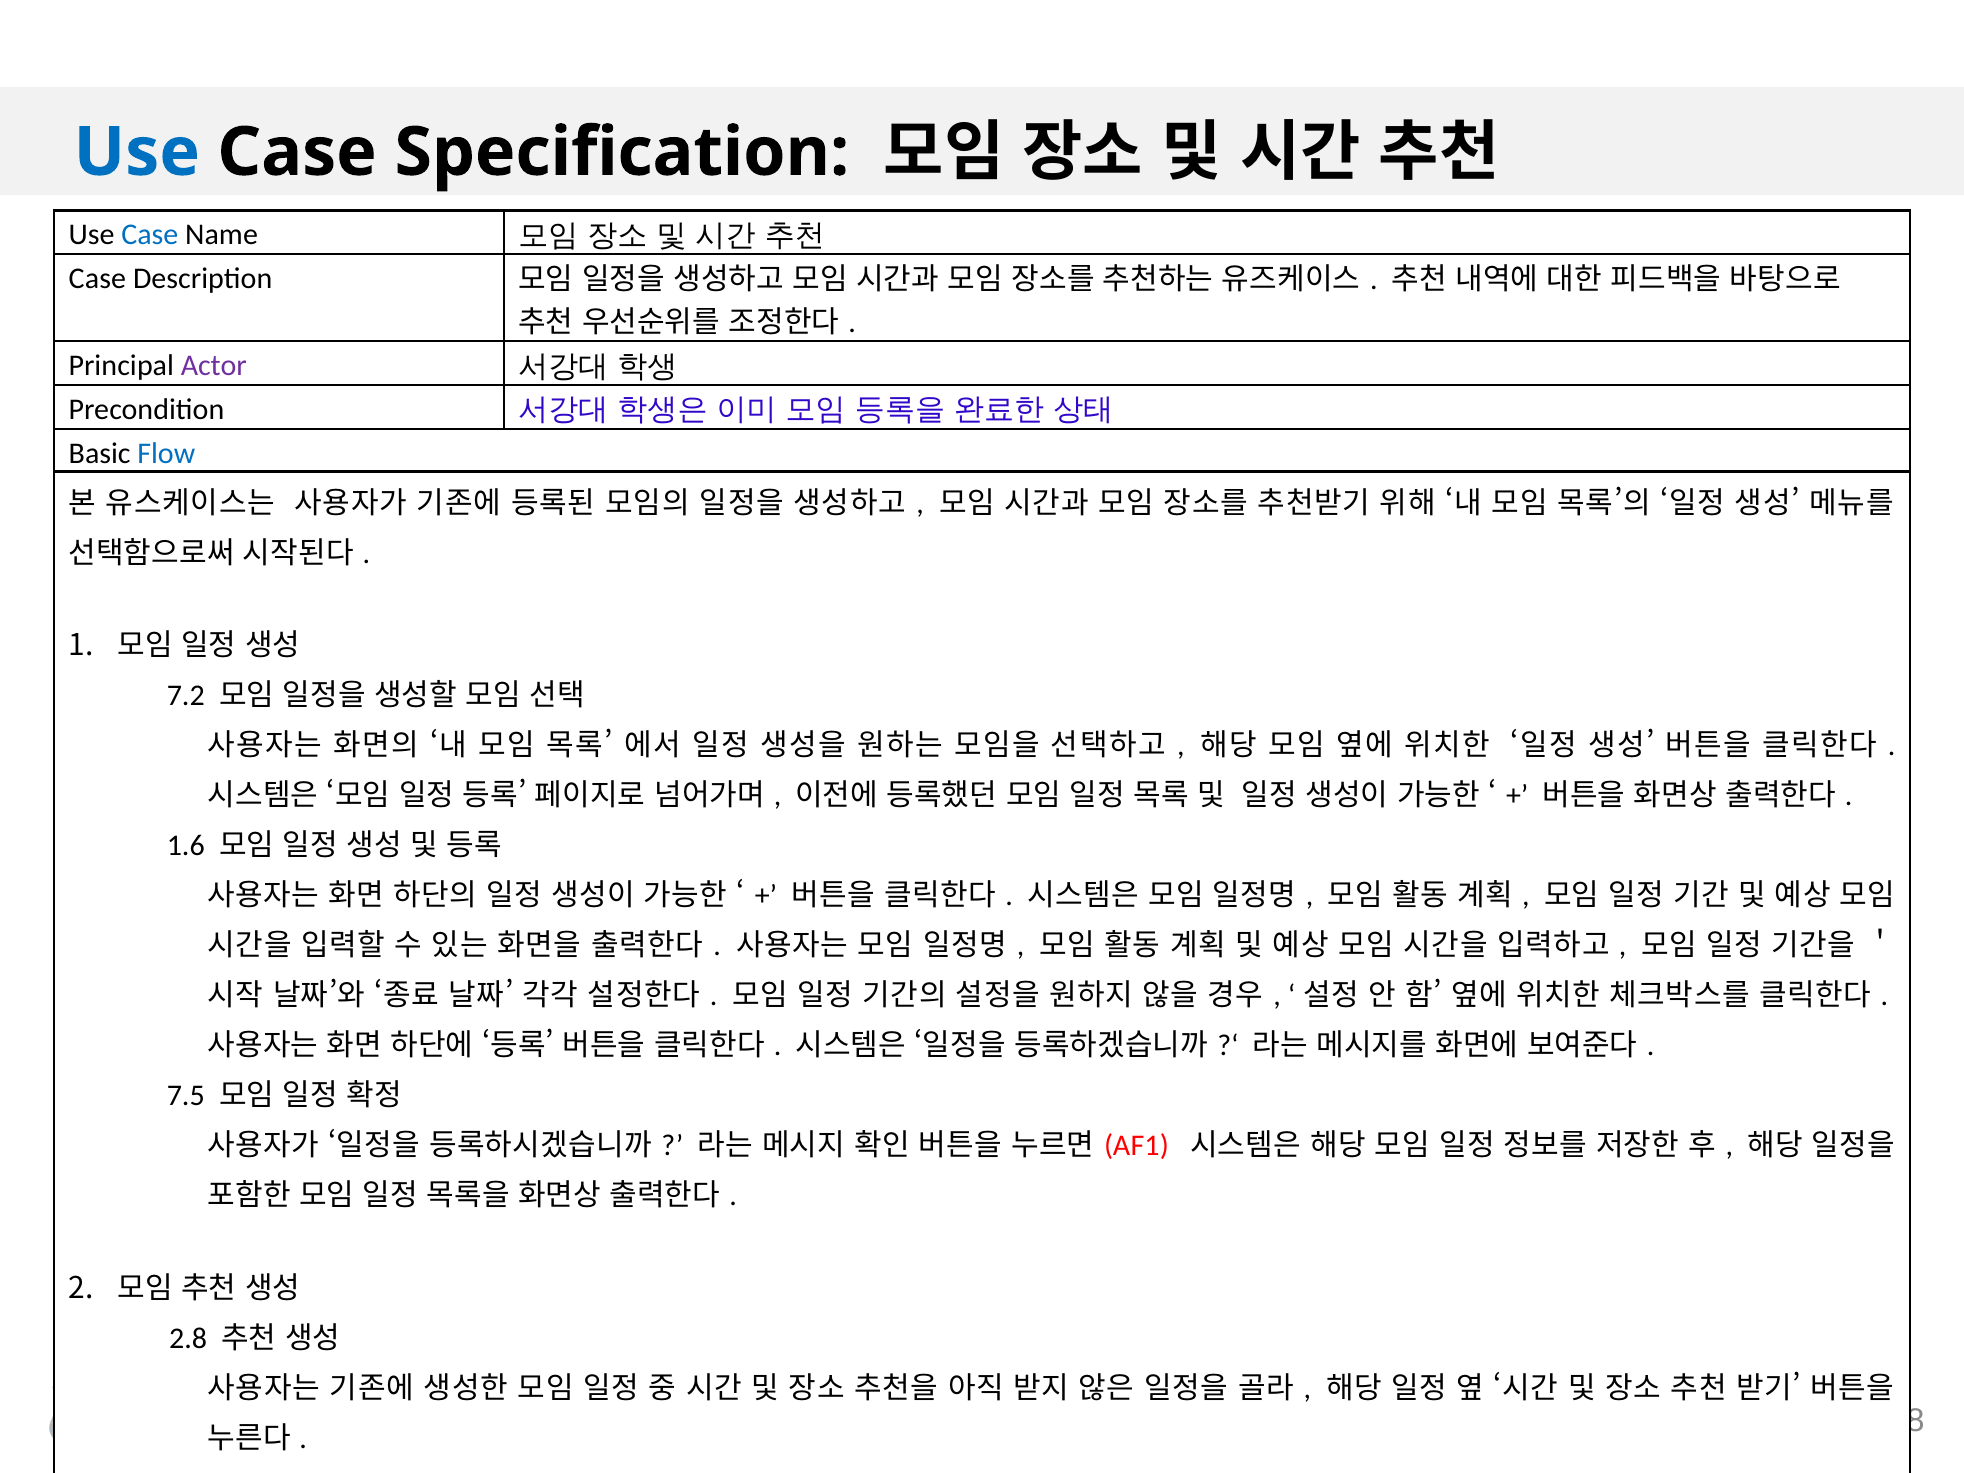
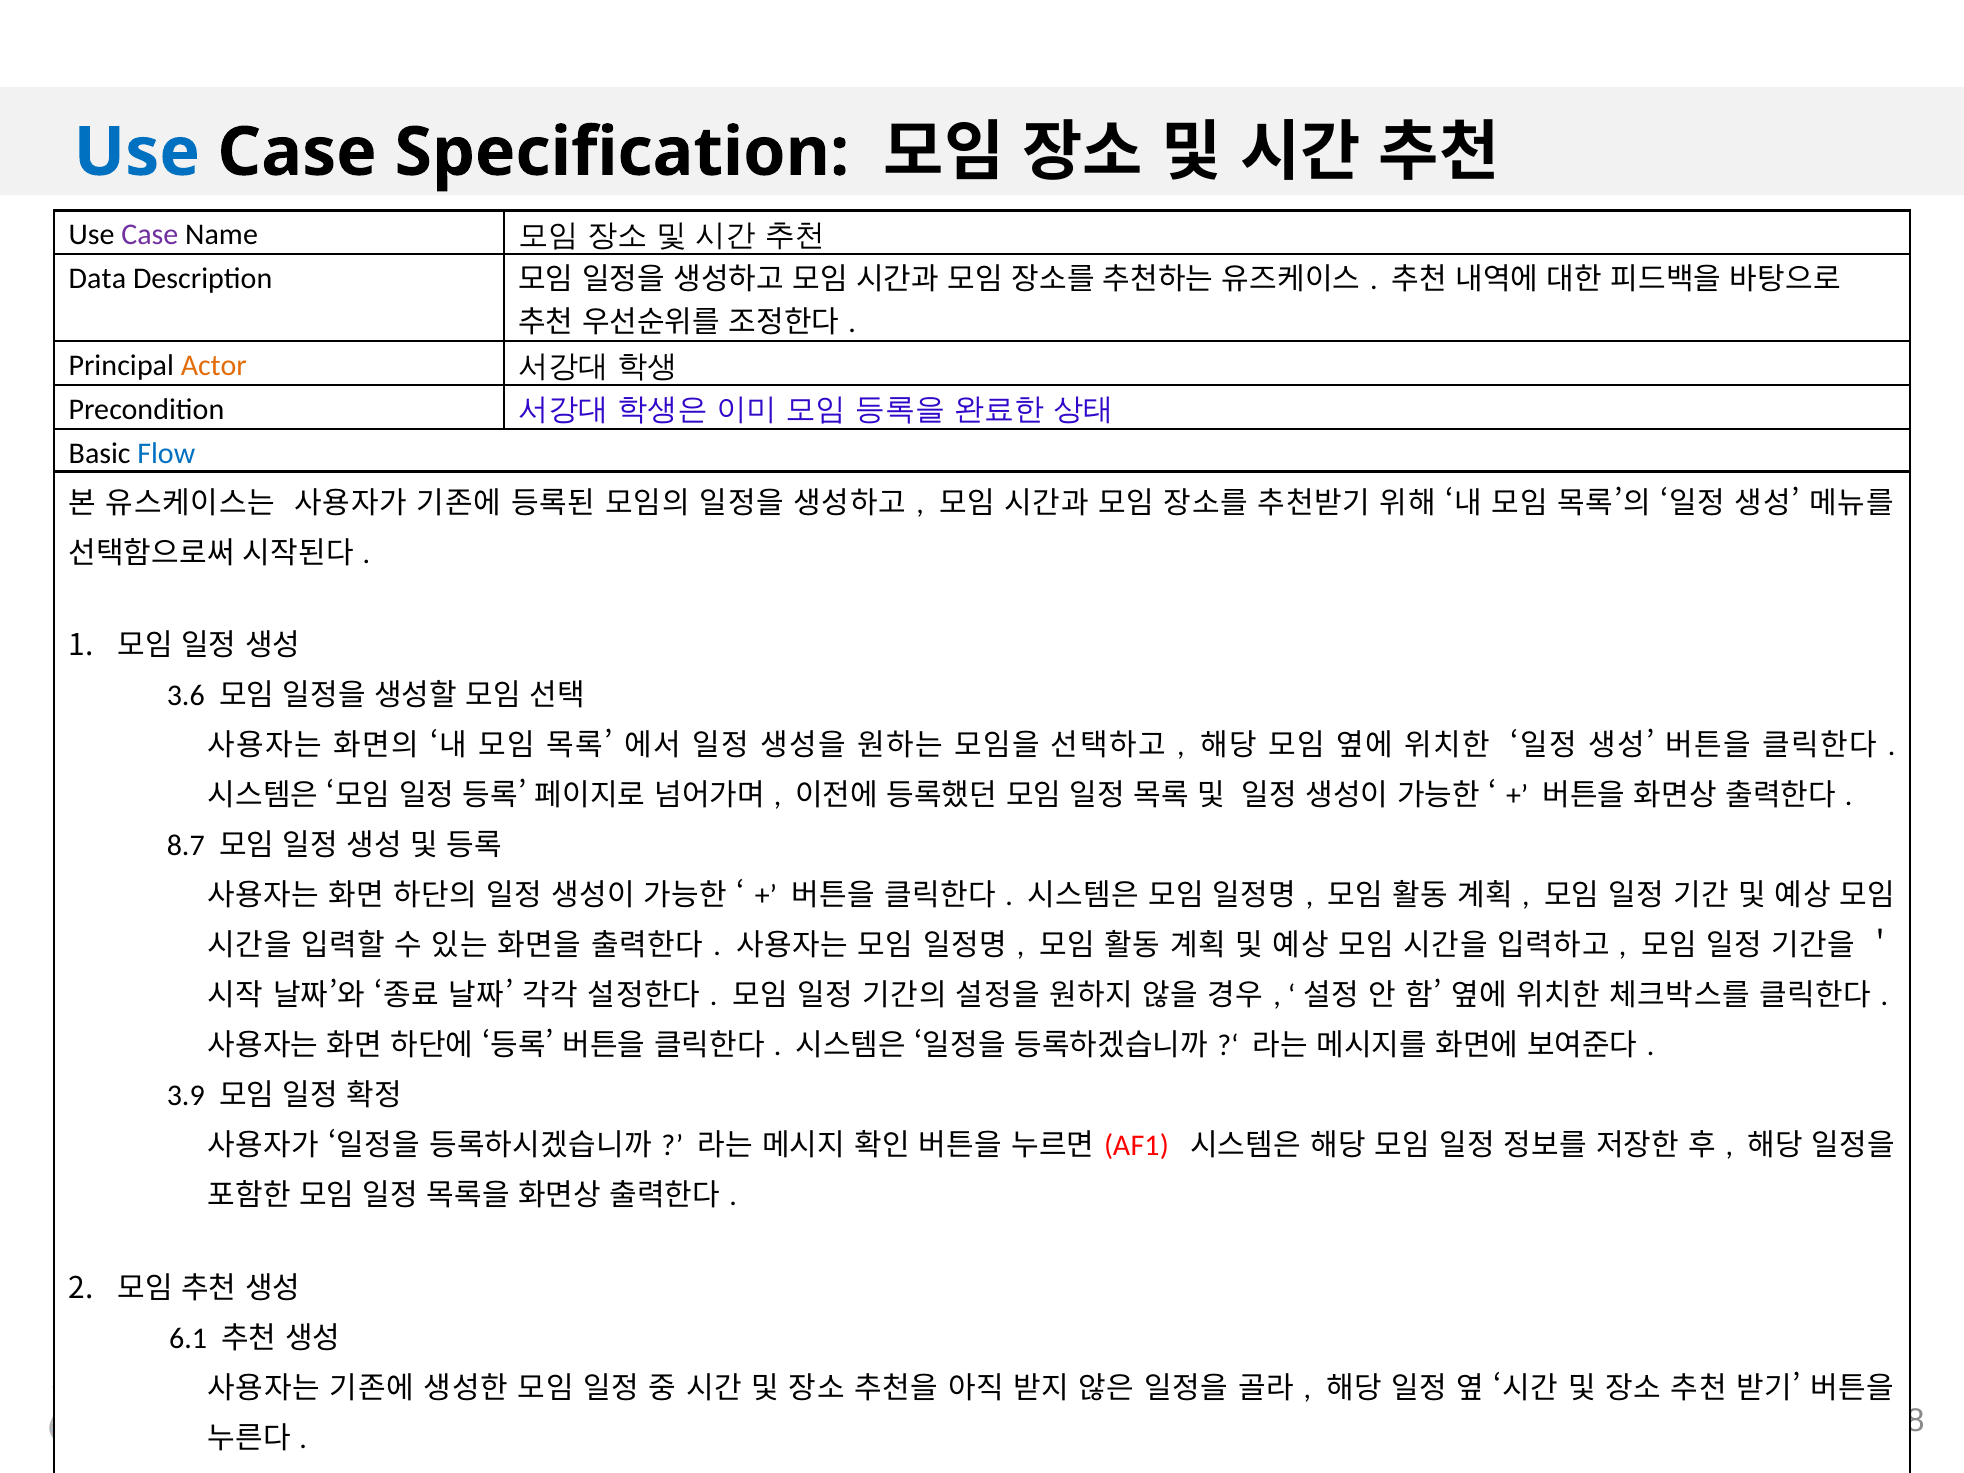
Case colour: blue -> purple (150, 235)
Case: Case -> Data (97, 279)
Actor colour: purple -> orange (214, 366)
7.2: 7.2 -> 3.6 (186, 696)
1.6: 1.6 -> 8.7 (186, 846)
7.5: 7.5 -> 3.9 (186, 1096)
2.8: 2.8 -> 6.1 (188, 1339)
